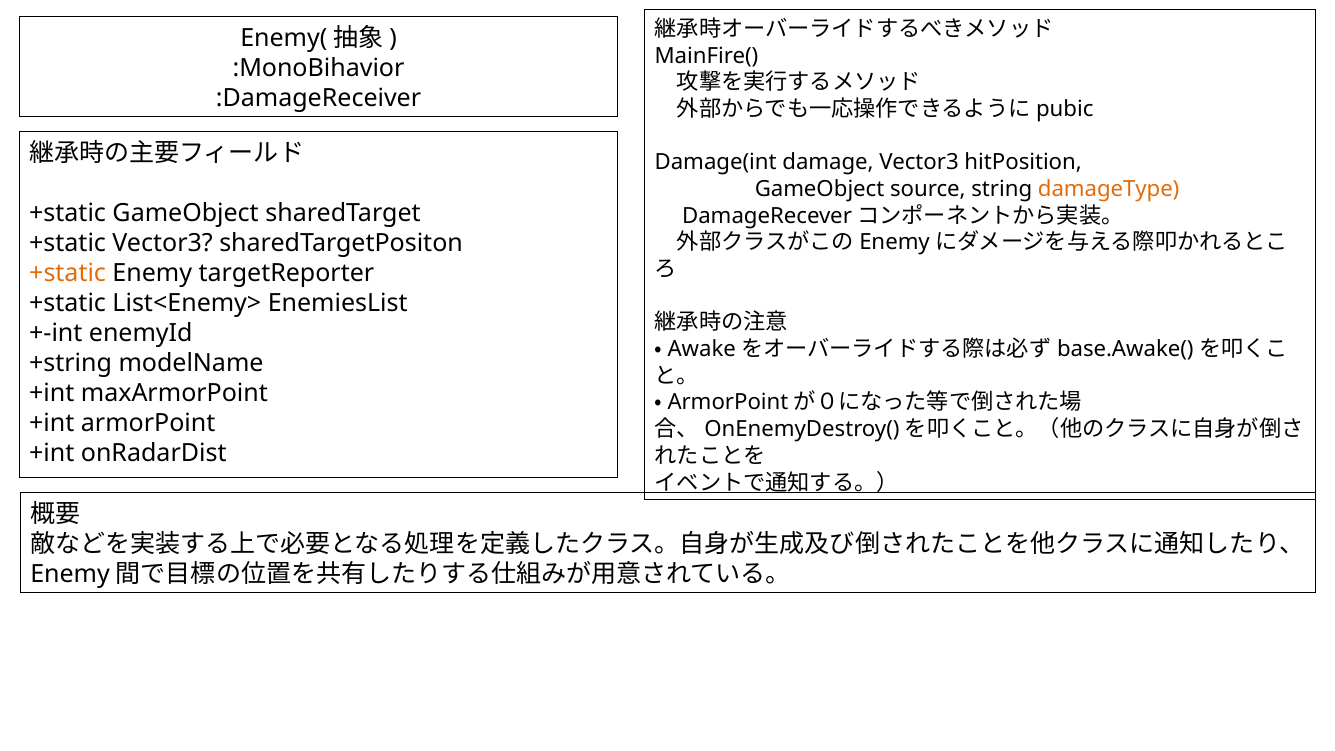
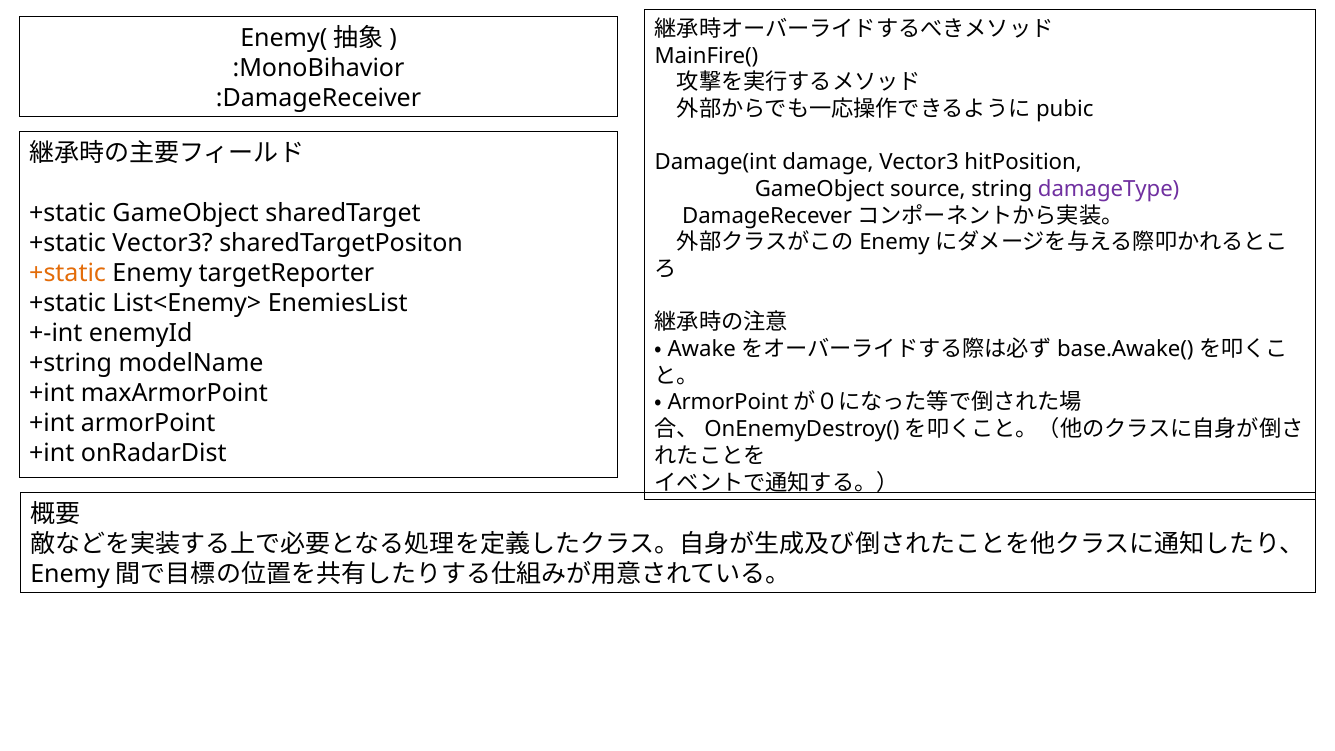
damageType colour: orange -> purple (1109, 189)
